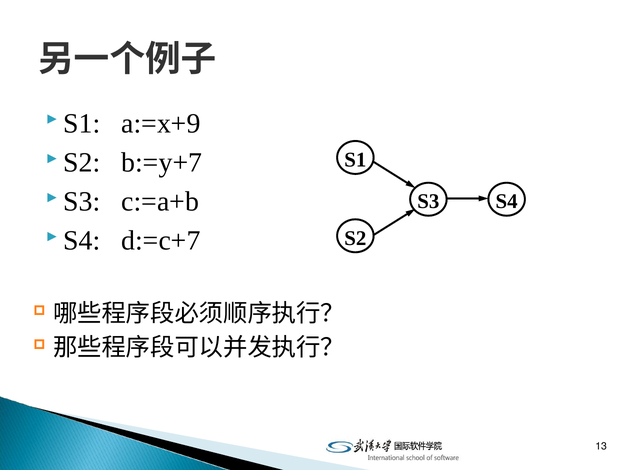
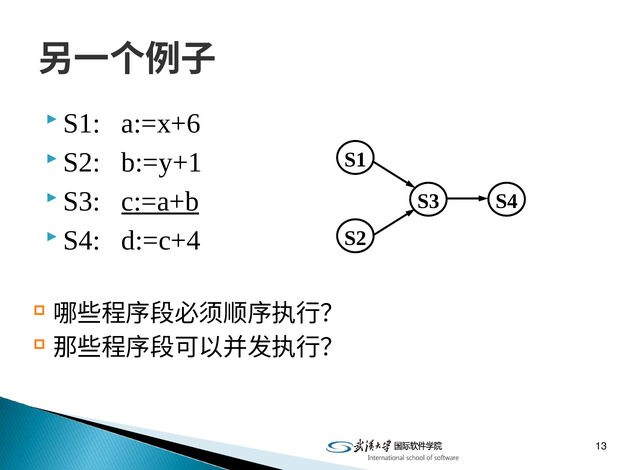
a:=x+9: a:=x+9 -> a:=x+6 (161, 123)
b:=y+7: b:=y+7 -> b:=y+1 (162, 162)
c:=a+b underline: none -> present (160, 201)
d:=c+7: d:=c+7 -> d:=c+4 (161, 240)
